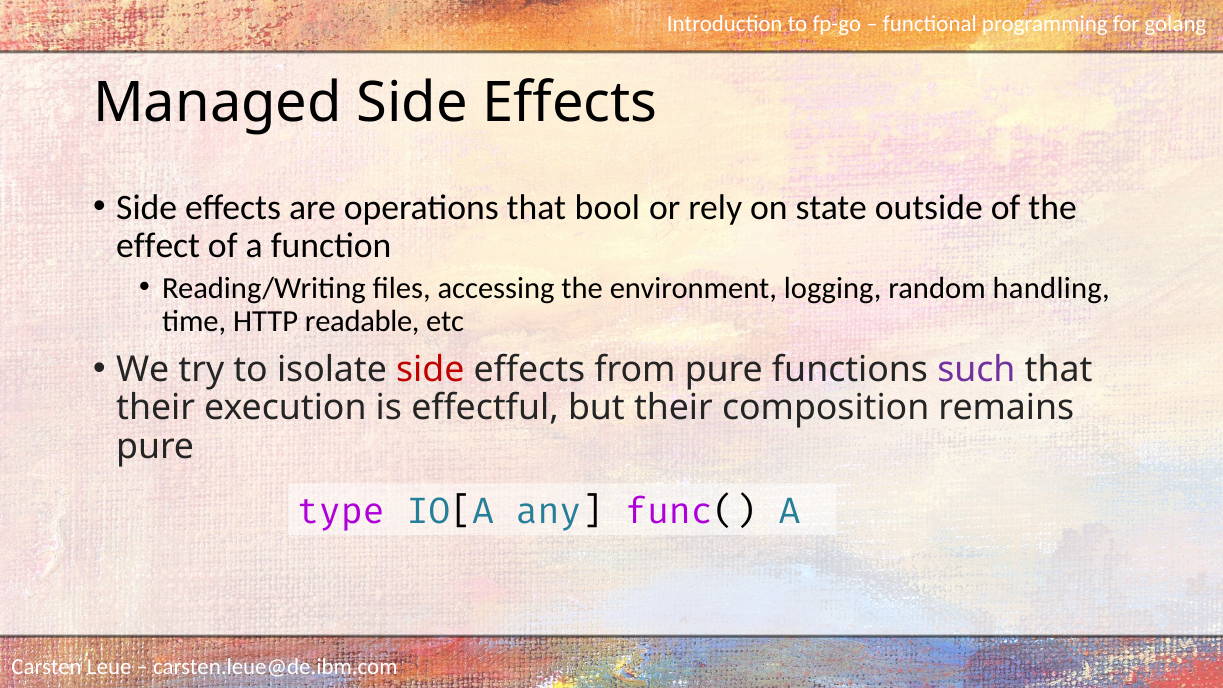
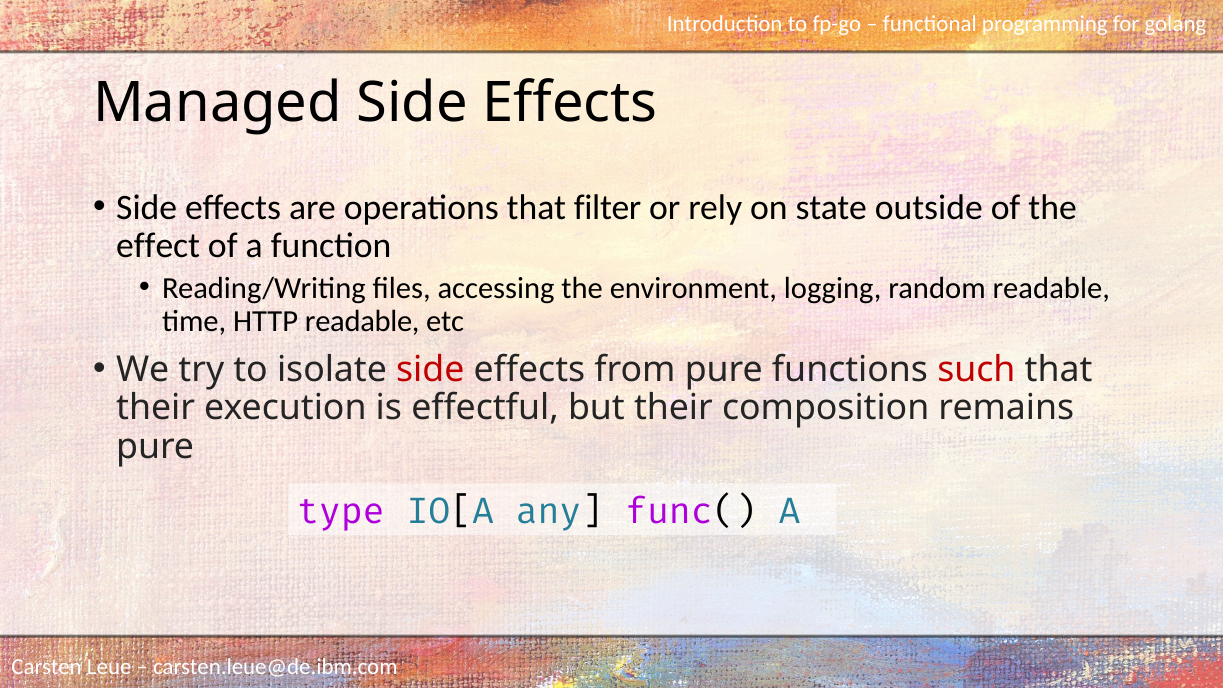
bool: bool -> filter (608, 207)
random handling: handling -> readable (1051, 288)
such colour: purple -> red (976, 369)
